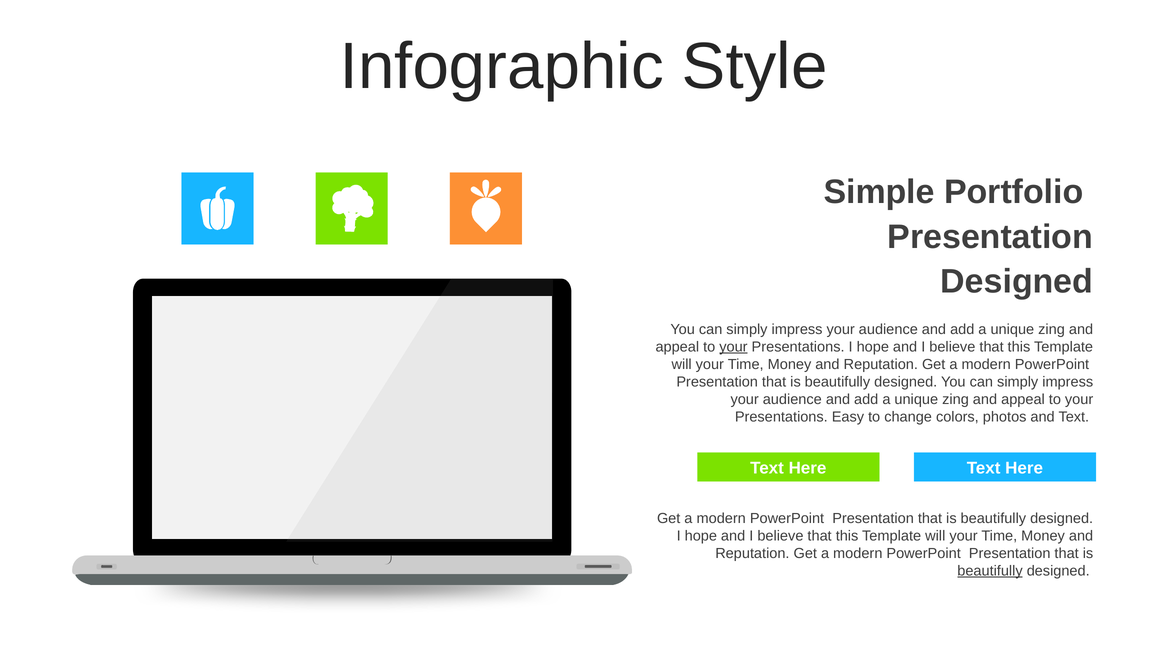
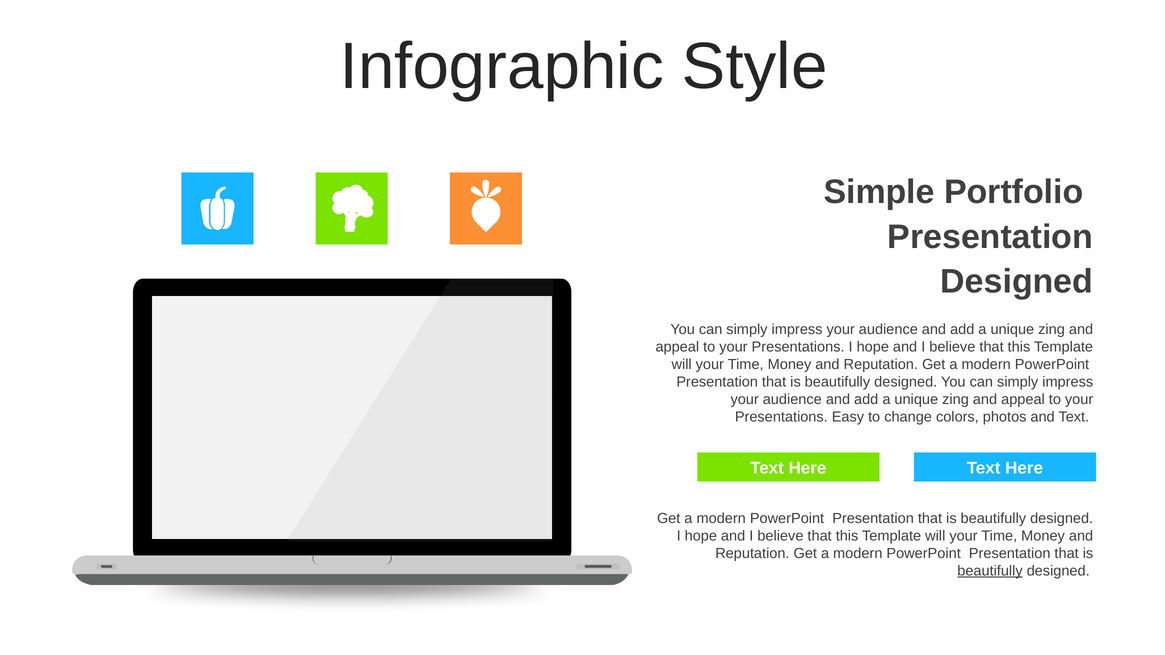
your underline: present -> none (733, 347)
